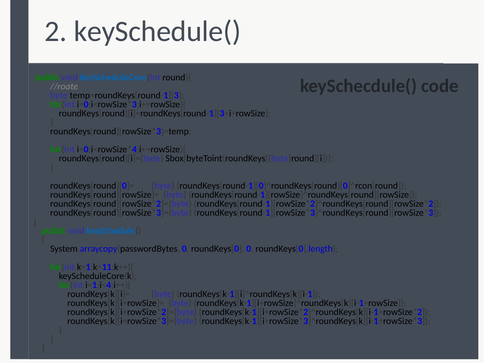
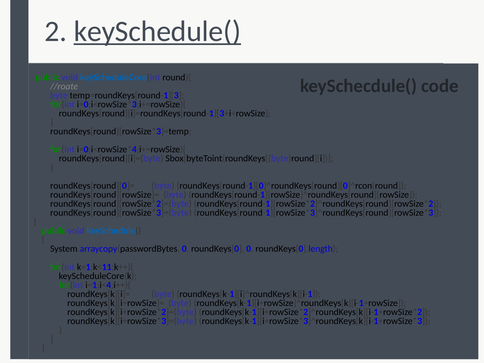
keySchedule( underline: none -> present (157, 32)
